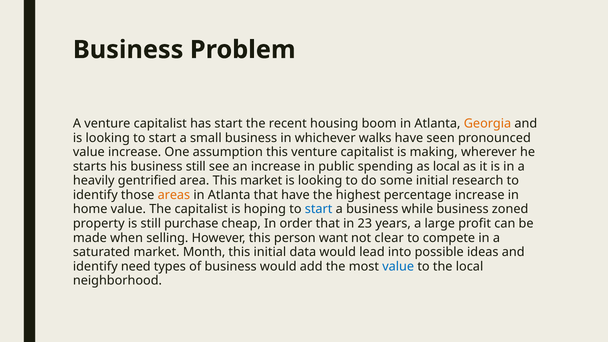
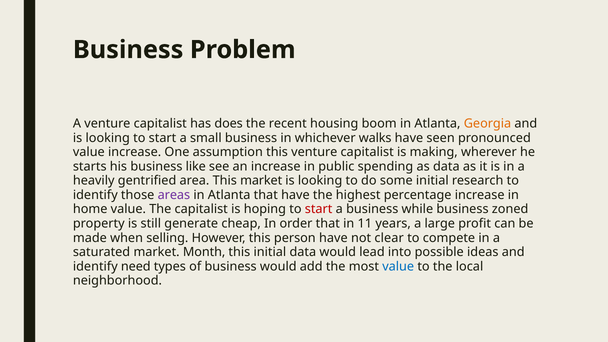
has start: start -> does (229, 124)
business still: still -> like (196, 166)
as local: local -> data (446, 166)
areas colour: orange -> purple (174, 195)
start colour: blue -> red (319, 209)
purchase: purchase -> generate (191, 224)
23: 23 -> 11 (365, 224)
person want: want -> have (333, 238)
